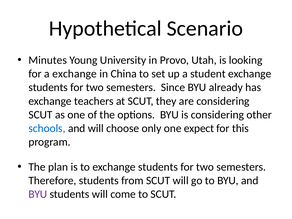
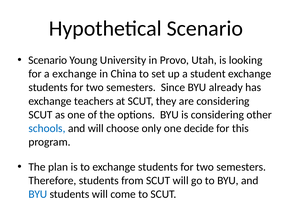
Minutes: Minutes -> Scenario (48, 60)
expect: expect -> decide (199, 128)
BYU colour: purple -> blue (38, 194)
